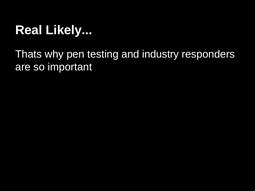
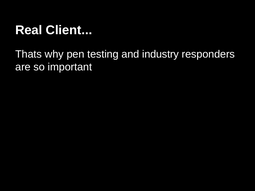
Likely: Likely -> Client (69, 30)
